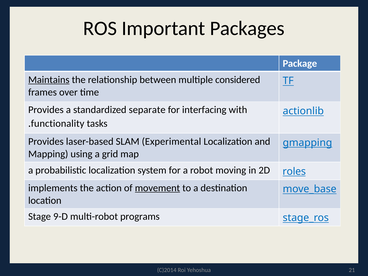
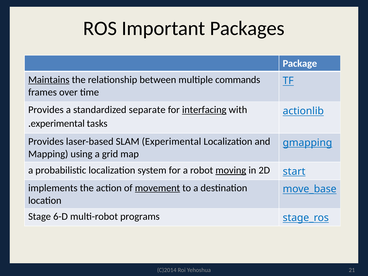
considered: considered -> commands (238, 80)
interfacing underline: none -> present (204, 110)
functionality: functionality -> experimental (58, 124)
moving underline: none -> present (231, 170)
roles: roles -> start (294, 171)
9-D: 9-D -> 6-D (61, 217)
